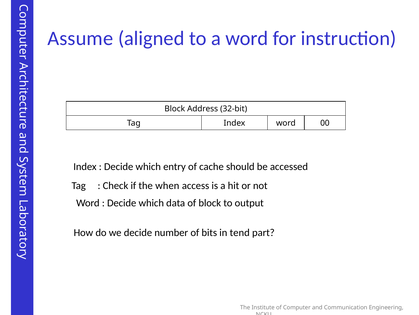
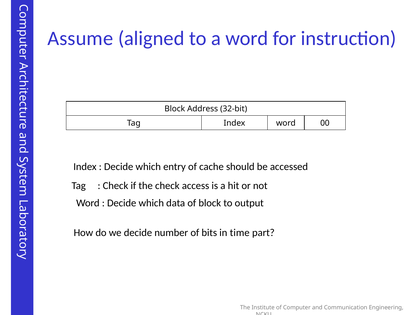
the when: when -> check (167, 185)
tend: tend -> time (240, 232)
